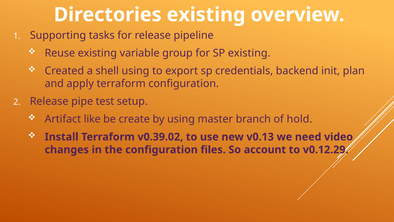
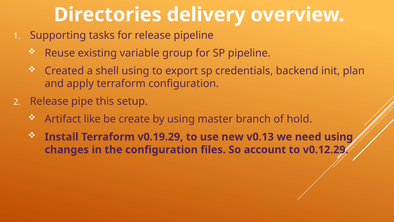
Directories existing: existing -> delivery (206, 15)
SP existing: existing -> pipeline (249, 53)
test: test -> this (105, 101)
v0.39.02: v0.39.02 -> v0.19.29 (160, 137)
need video: video -> using (339, 137)
